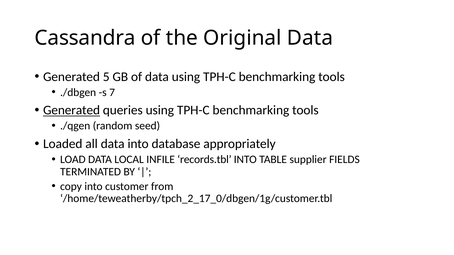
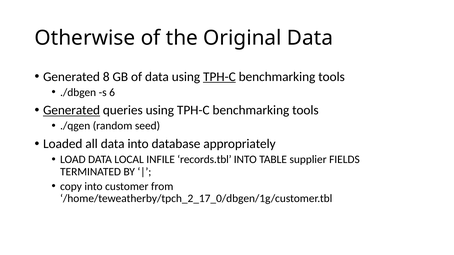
Cassandra: Cassandra -> Otherwise (85, 38)
5: 5 -> 8 (106, 77)
TPH-C underline: none -> present (219, 77)
7: 7 -> 6 (112, 92)
